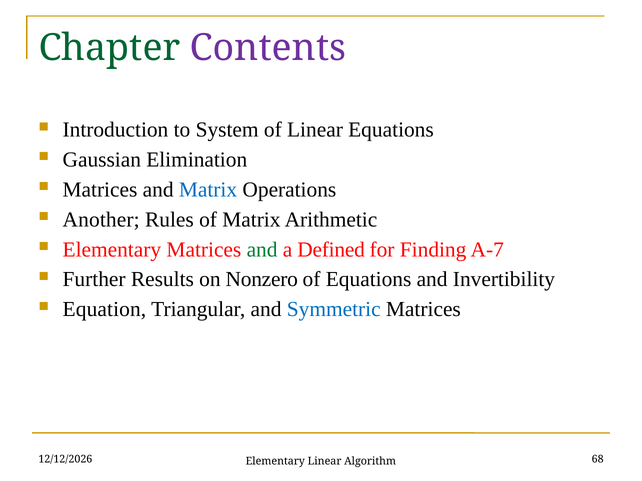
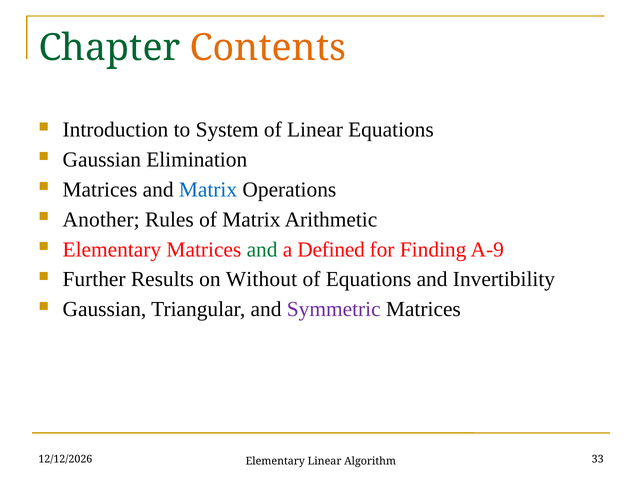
Contents colour: purple -> orange (268, 48)
A-7: A-7 -> A-9 (487, 250)
Nonzero: Nonzero -> Without (262, 280)
Equation: Equation -> Gaussian (104, 310)
Symmetric colour: blue -> purple (334, 310)
68: 68 -> 33 (598, 460)
